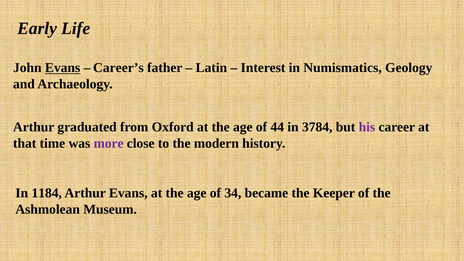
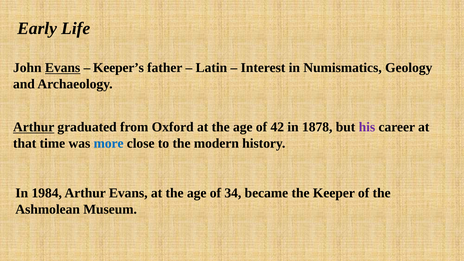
Career’s: Career’s -> Keeper’s (118, 68)
Arthur underline: none -> present (34, 127)
44: 44 -> 42 (277, 127)
3784: 3784 -> 1878 (317, 127)
more colour: purple -> blue (109, 143)
1184: 1184 -> 1984 (47, 193)
